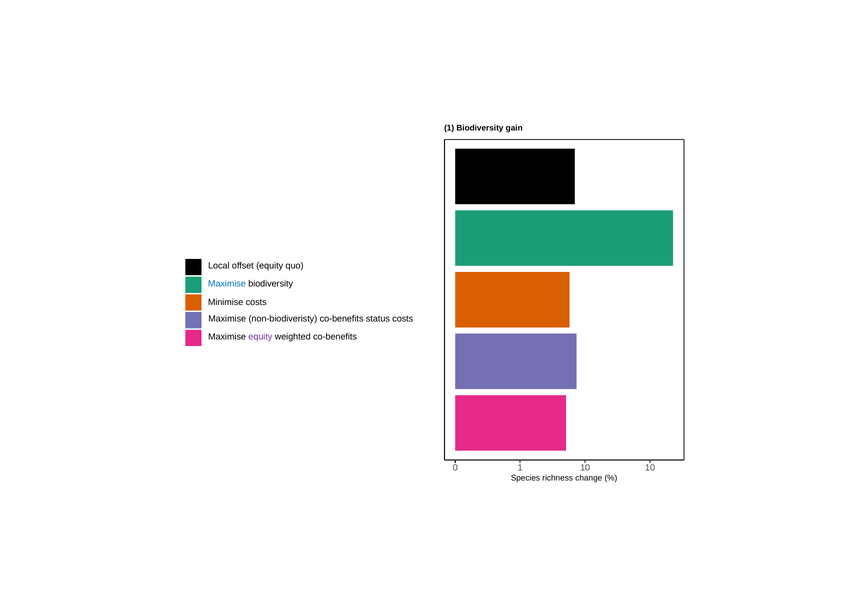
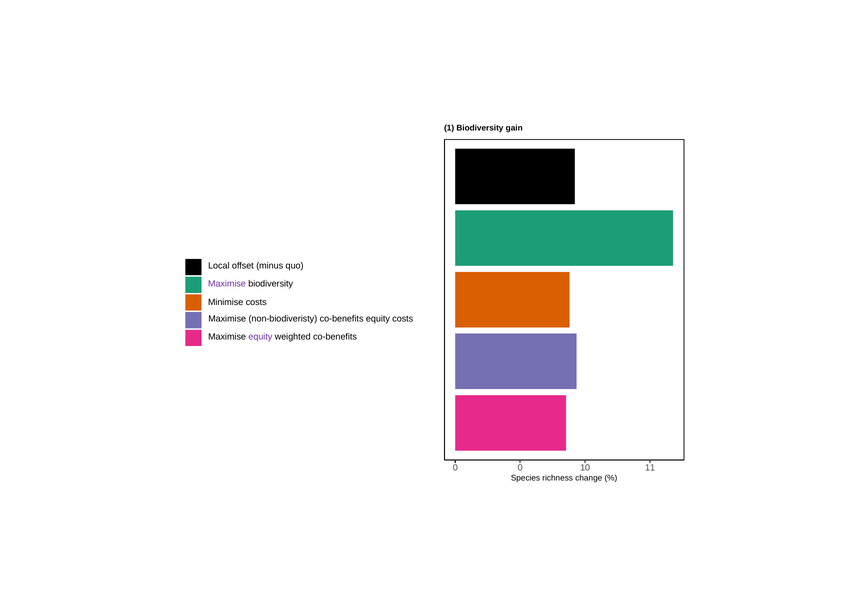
offset equity: equity -> minus (270, 266)
Maximise colour: blue -> purple (227, 284)
co-benefits status: status -> equity (378, 319)
0 1: 1 -> 0 (520, 468)
10 10: 10 -> 11 (650, 468)
